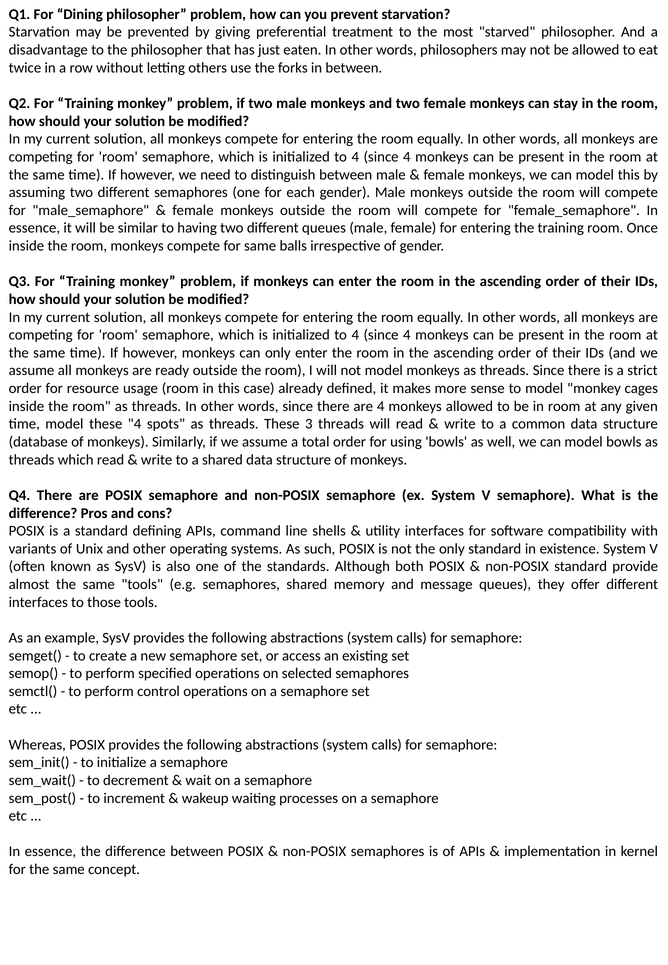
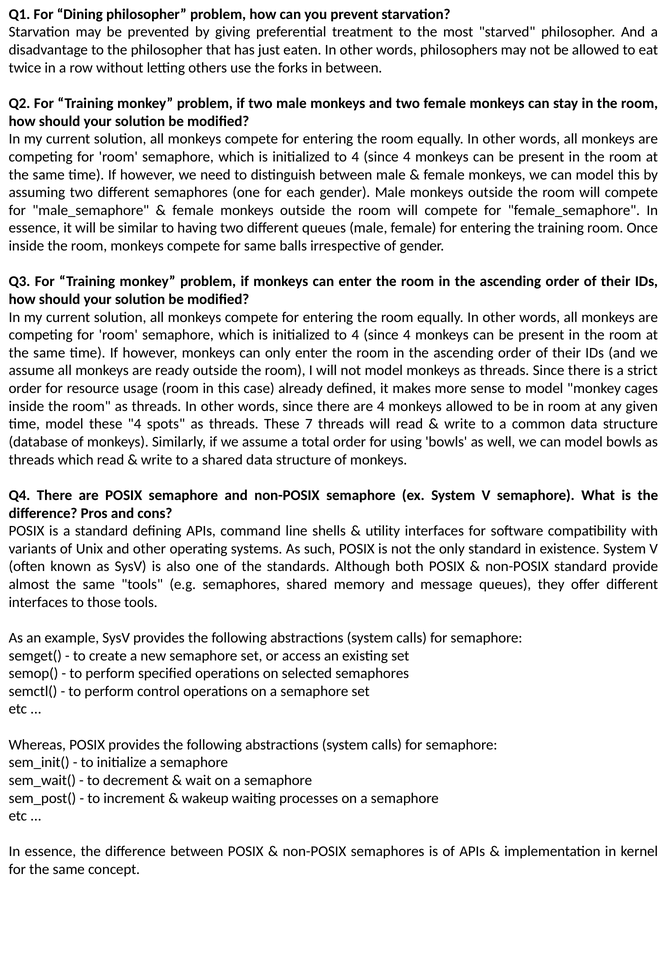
3: 3 -> 7 (309, 424)
